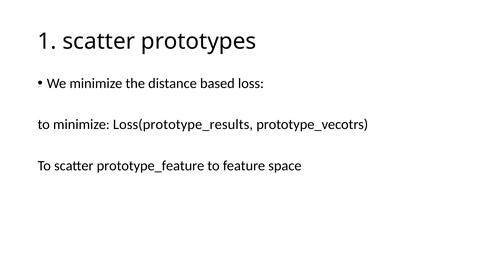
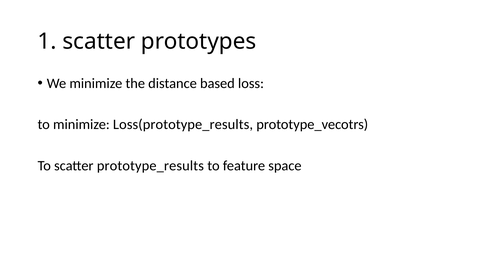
prototype_feature: prototype_feature -> prototype_results (150, 166)
